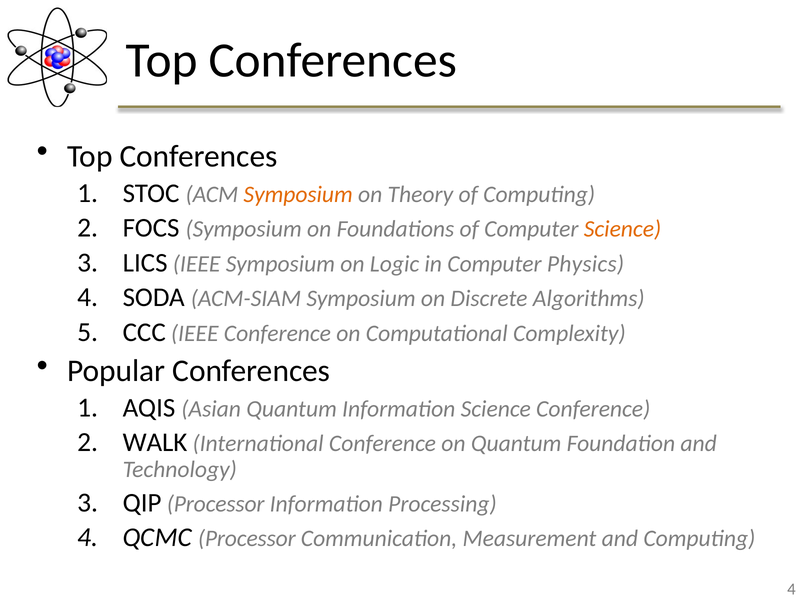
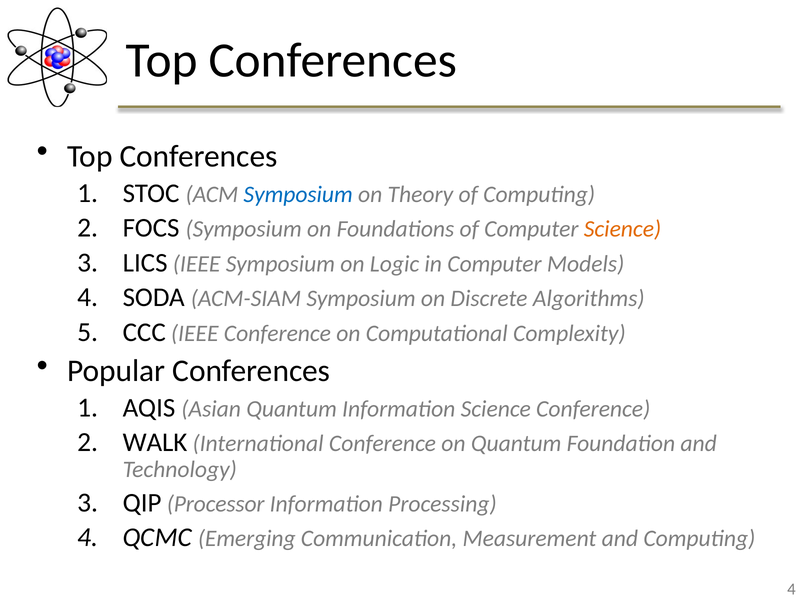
Symposium colour: orange -> blue (298, 194)
Physics: Physics -> Models (586, 264)
QCMC Processor: Processor -> Emerging (247, 538)
